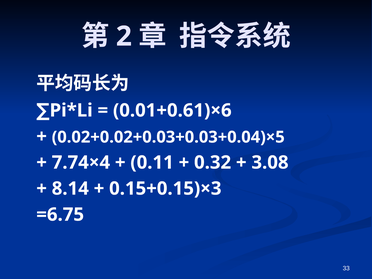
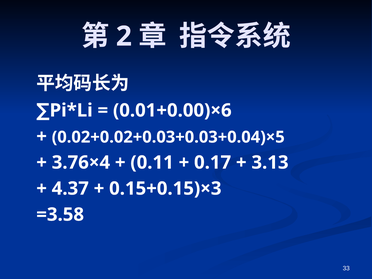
0.01+0.61)×6: 0.01+0.61)×6 -> 0.01+0.00)×6 (172, 110)
7.74×4: 7.74×4 -> 3.76×4 (81, 162)
0.32: 0.32 -> 0.17 (213, 162)
3.08: 3.08 -> 3.13 (270, 162)
8.14: 8.14 -> 4.37 (70, 189)
=6.75: =6.75 -> =3.58 (60, 215)
